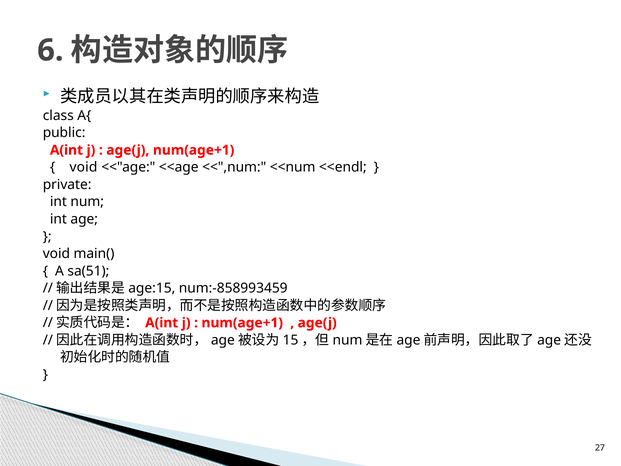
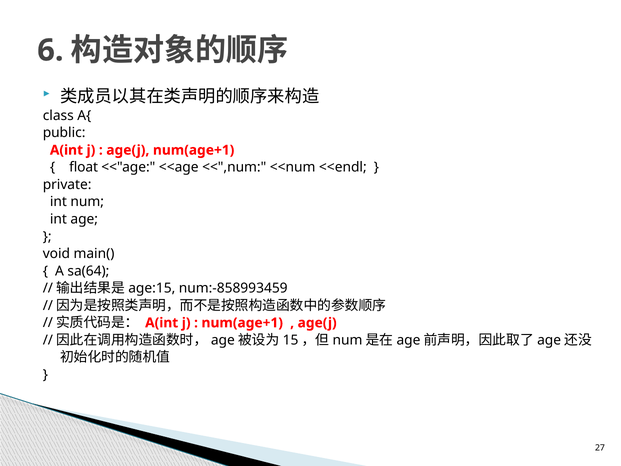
void: void -> float (84, 167)
sa(51: sa(51 -> sa(64 (88, 271)
